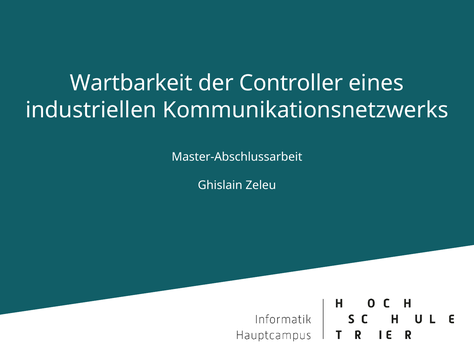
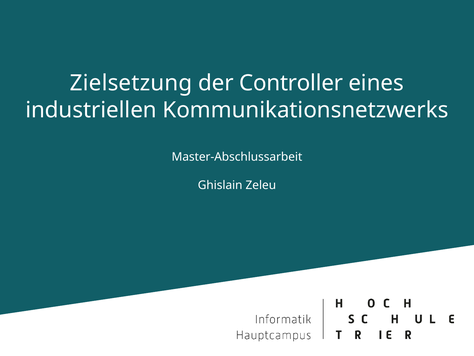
Wartbarkeit: Wartbarkeit -> Zielsetzung (131, 83)
